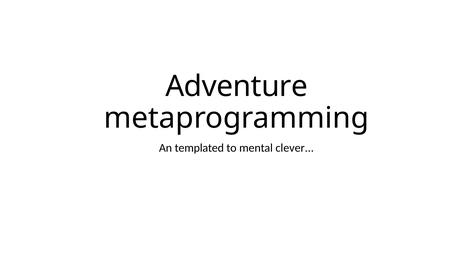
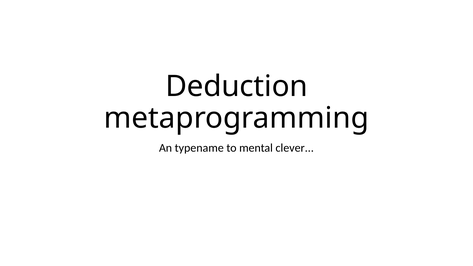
Adventure: Adventure -> Deduction (237, 86)
templated: templated -> typename (199, 148)
